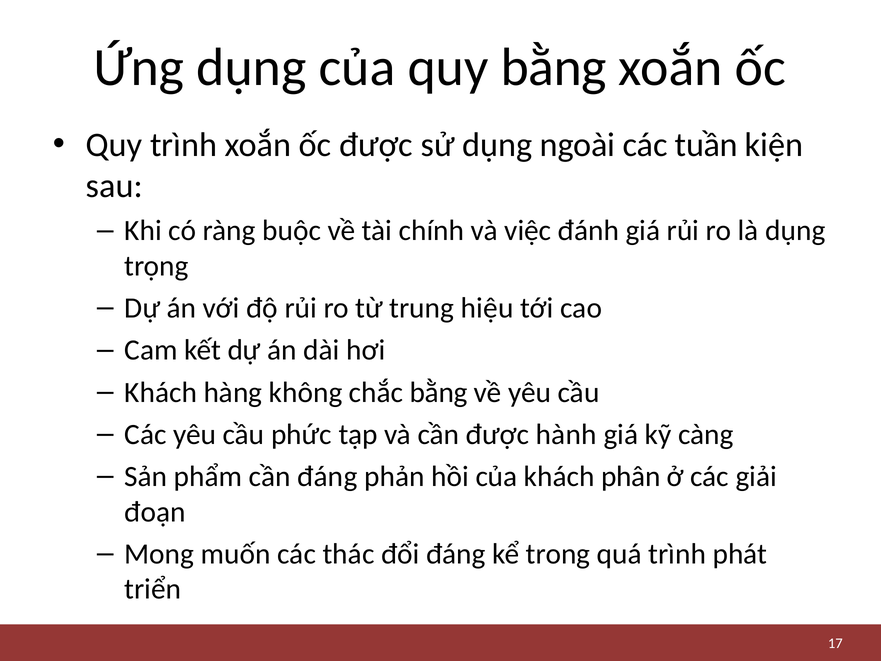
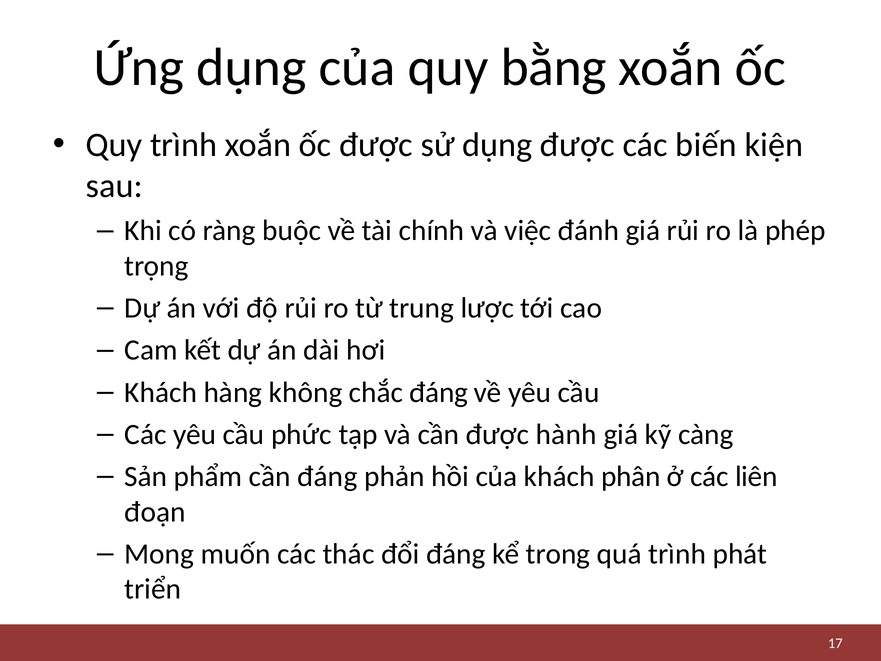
dụng ngoài: ngoài -> được (577, 145)
tuần: tuần -> biến (706, 145)
là dụng: dụng -> phép (795, 231)
hiệu: hiệu -> lược (487, 308)
chắc bằng: bằng -> đáng (439, 392)
giải: giải -> liên (756, 476)
